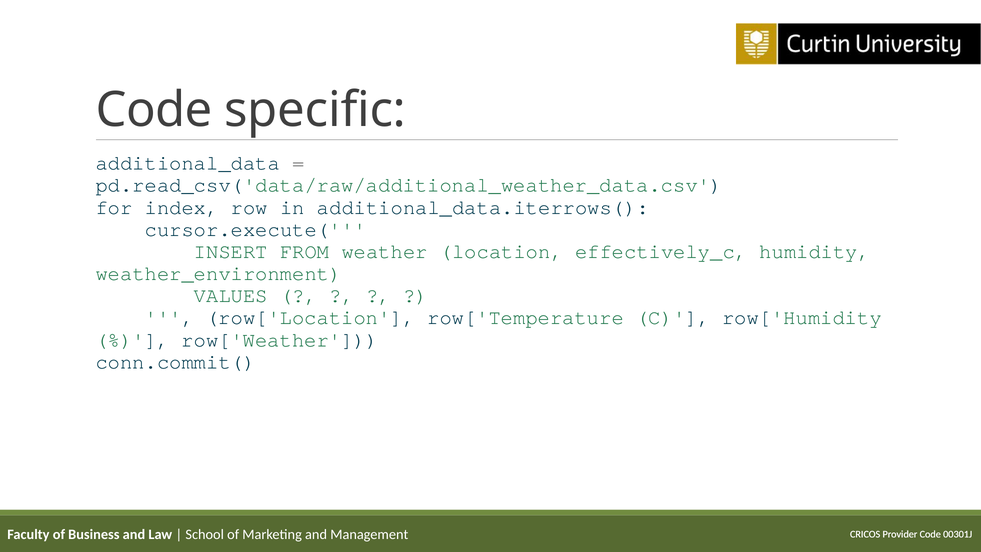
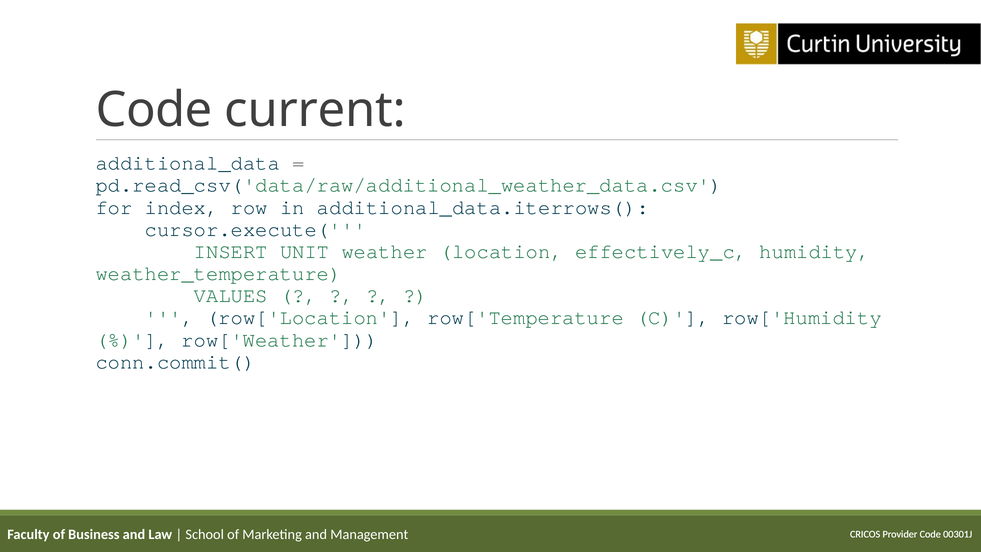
specific: specific -> current (315, 110)
FROM: FROM -> UNIT (305, 251)
weather_environment: weather_environment -> weather_temperature (219, 273)
